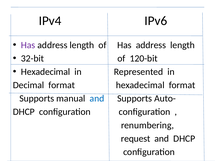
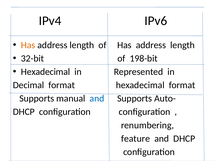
Has colour: purple -> orange (28, 45)
120-bit: 120-bit -> 198-bit (144, 58)
request: request -> feature (136, 139)
